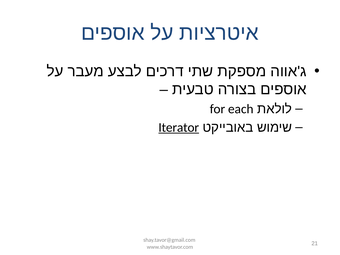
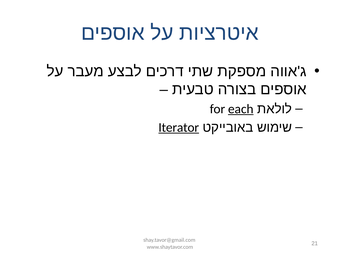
each underline: none -> present (241, 109)
